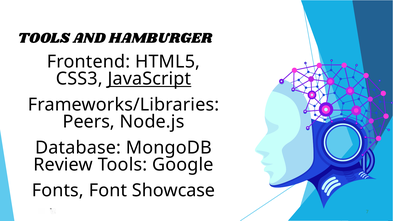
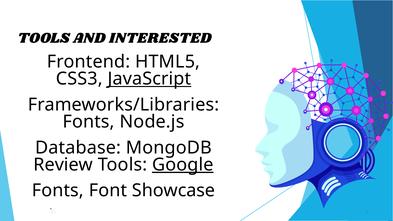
HAMBURGER: HAMBURGER -> INTERESTED (160, 38)
Peers: Peers -> Fonts (89, 122)
Google underline: none -> present (183, 165)
